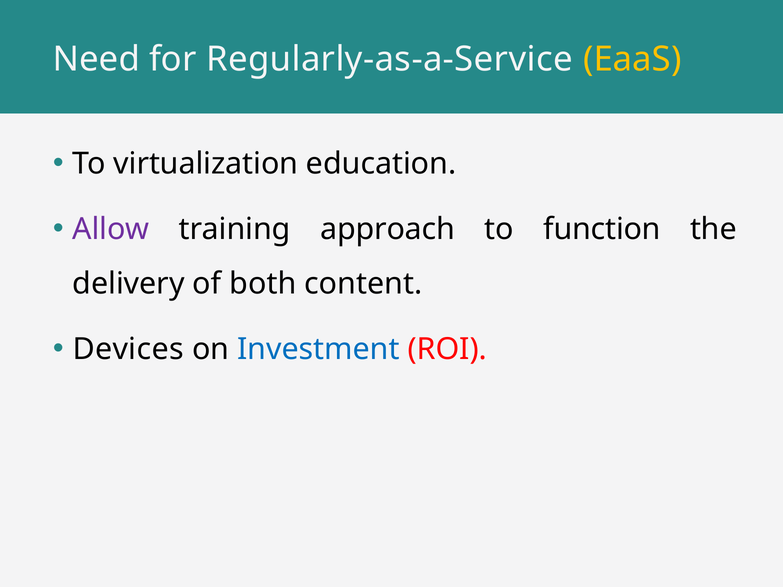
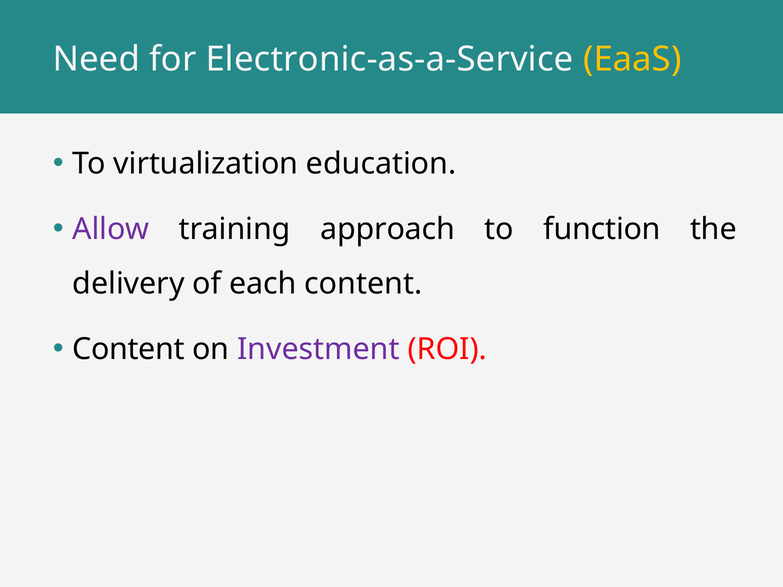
Regularly-as-a-Service: Regularly-as-a-Service -> Electronic-as-a-Service (390, 59)
both: both -> each (263, 284)
Devices: Devices -> Content (128, 350)
Investment colour: blue -> purple (318, 350)
